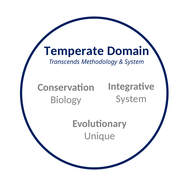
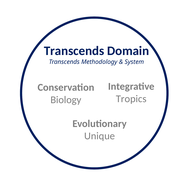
Temperate: Temperate -> Transcends (74, 51)
System: System -> Tropics (131, 99)
